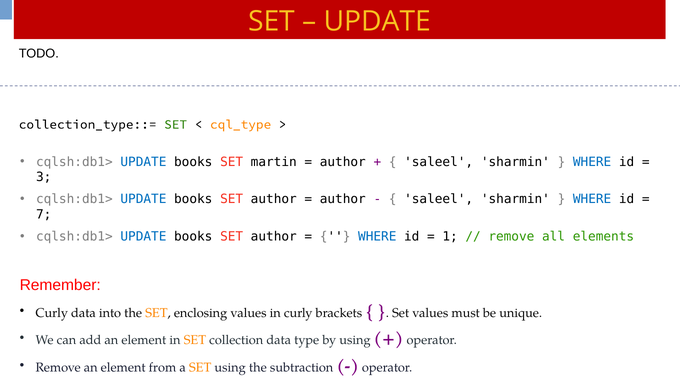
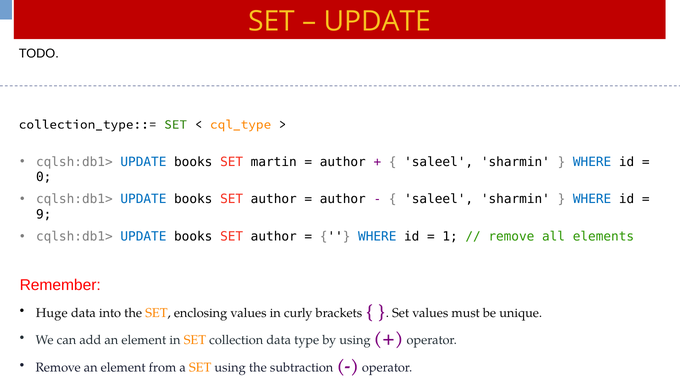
3: 3 -> 0 (44, 177)
7: 7 -> 9 (44, 214)
Curly: Curly -> Huge (52, 312)
